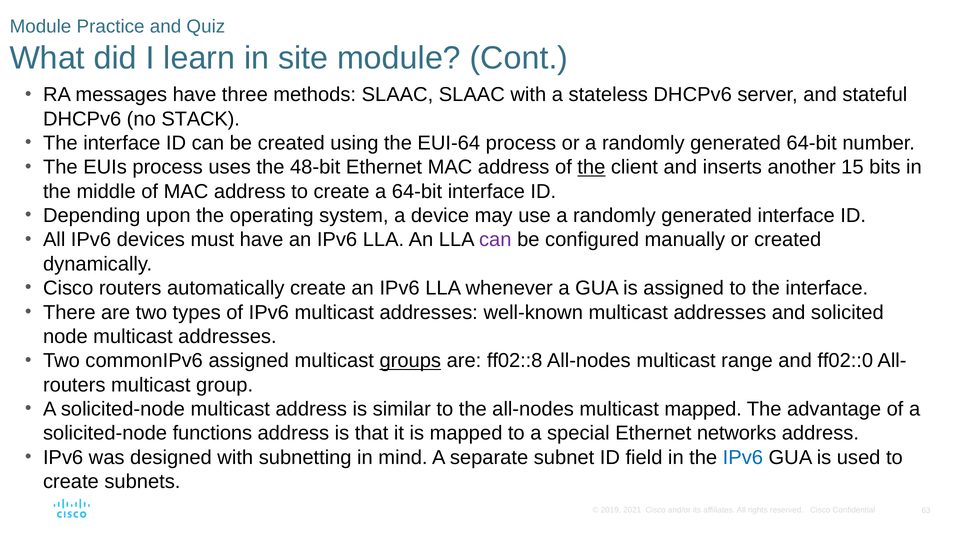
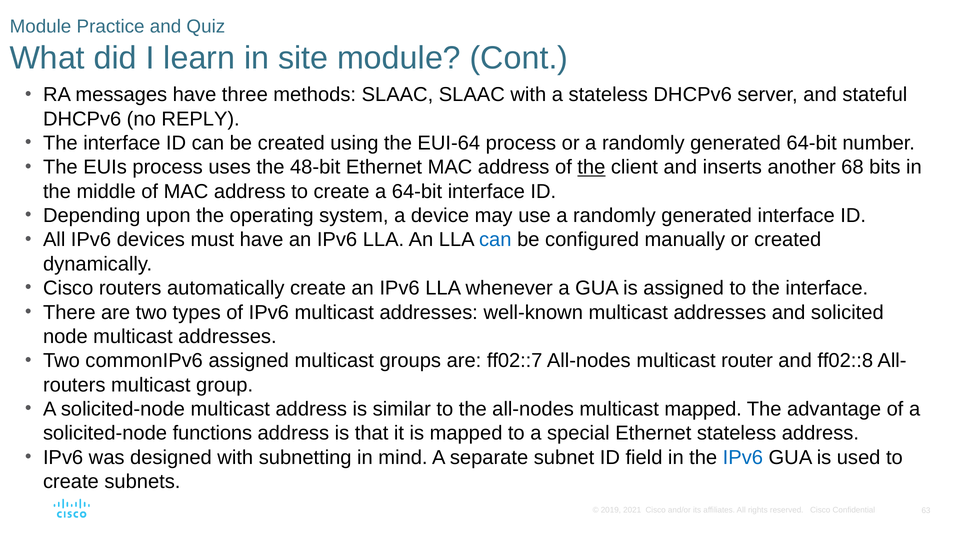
STACK: STACK -> REPLY (201, 119)
15: 15 -> 68 (852, 167)
can colour: purple -> blue (495, 240)
groups underline: present -> none (410, 361)
ff02::8: ff02::8 -> ff02::7 (515, 361)
range: range -> router (747, 361)
ff02::0: ff02::0 -> ff02::8 (845, 361)
Ethernet networks: networks -> stateless (737, 433)
